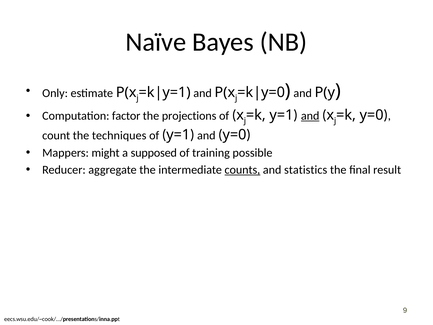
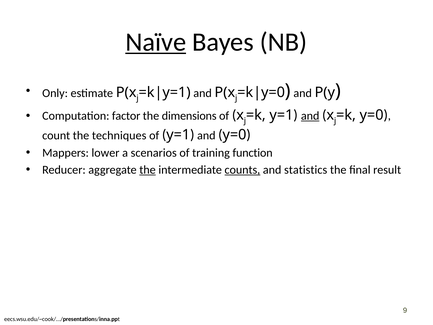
Naïve underline: none -> present (156, 42)
projections: projections -> dimensions (189, 116)
might: might -> lower (105, 153)
supposed: supposed -> scenarios (154, 153)
possible: possible -> function (253, 153)
the underline: none -> present (148, 170)
